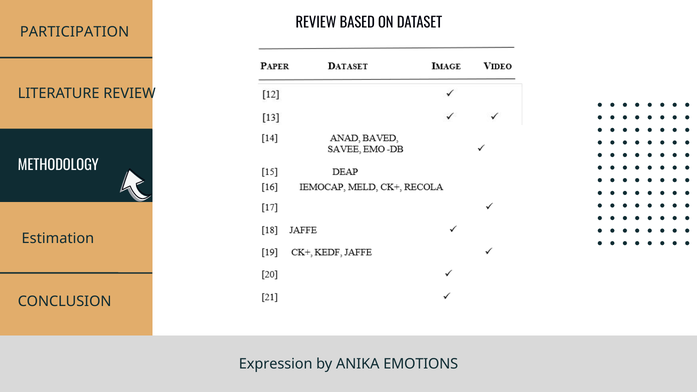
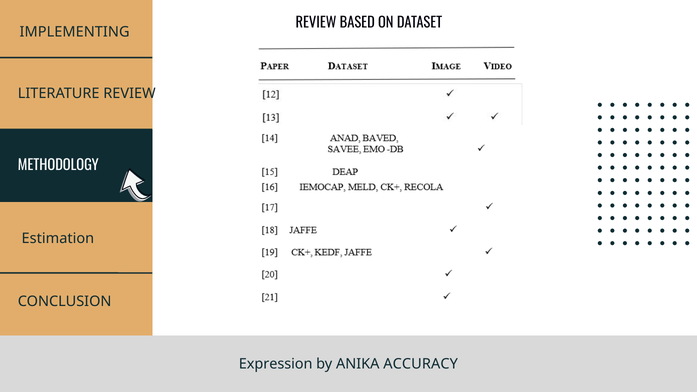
PARTICIPATION: PARTICIPATION -> IMPLEMENTING (75, 32)
EMOTIONS: EMOTIONS -> ACCURACY (421, 364)
